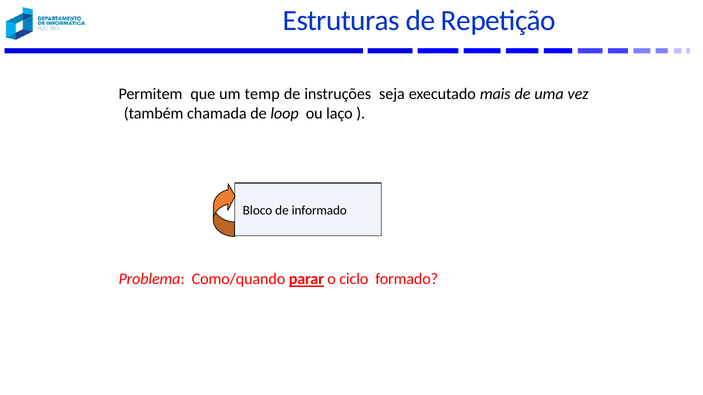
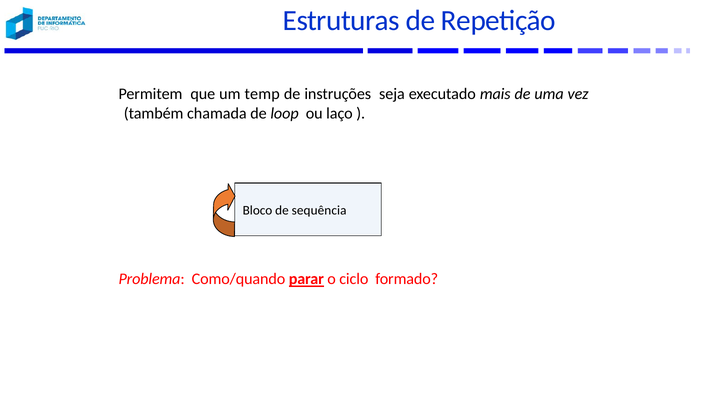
informado: informado -> sequência (319, 211)
